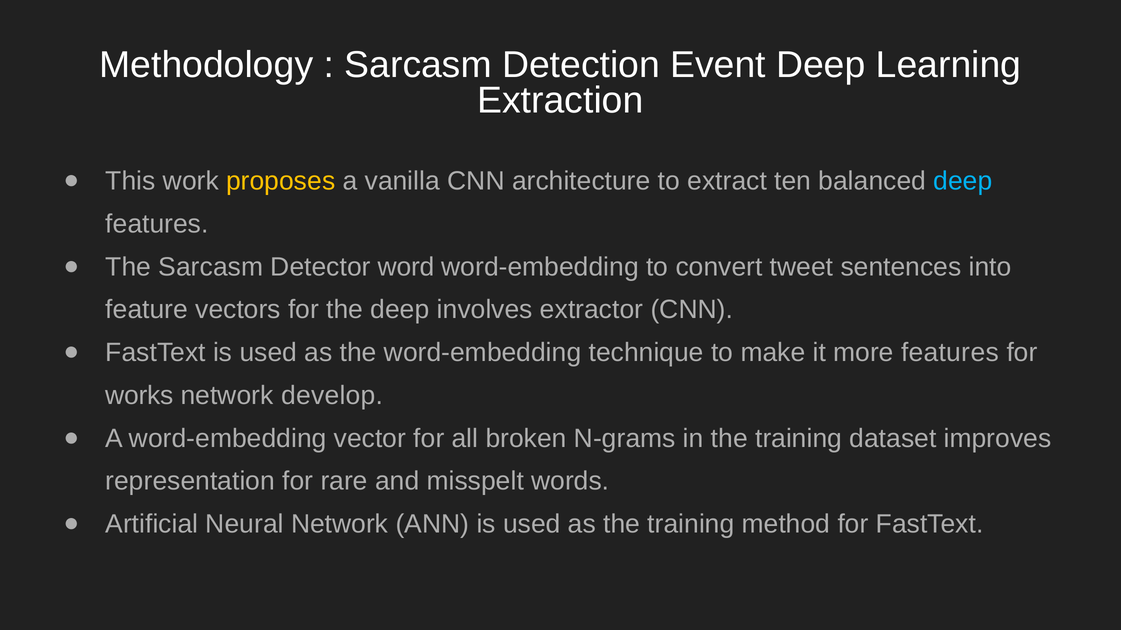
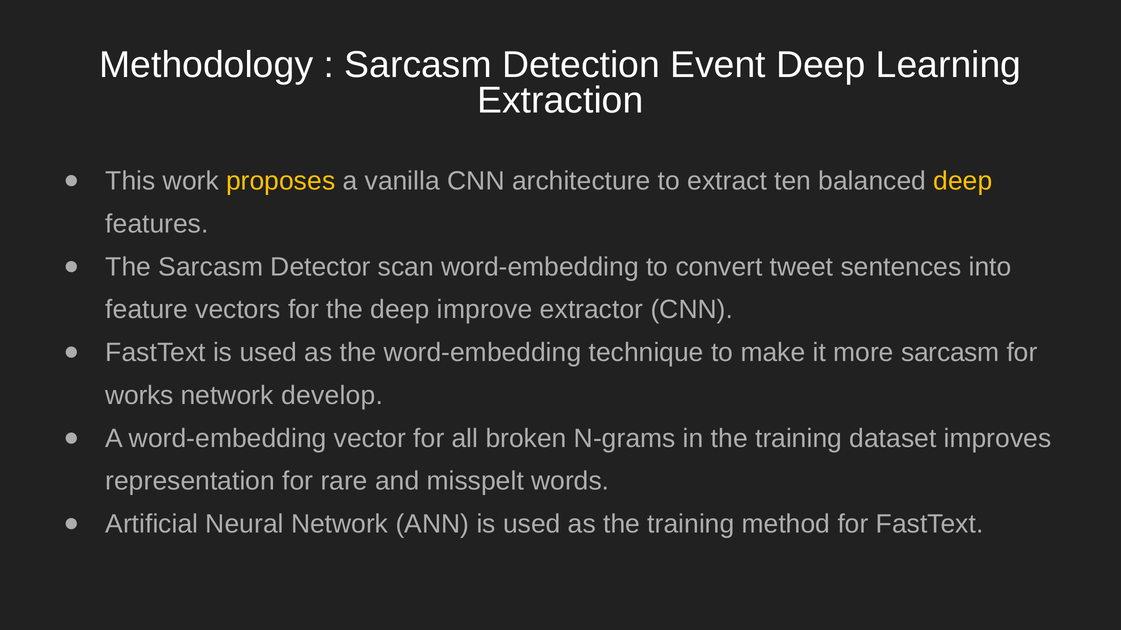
deep colour: light blue -> yellow (963, 181)
word: word -> scan (406, 267)
involves: involves -> improve (485, 310)
more features: features -> sarcasm (950, 353)
